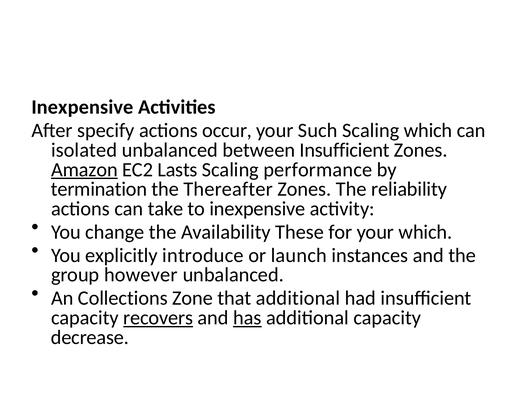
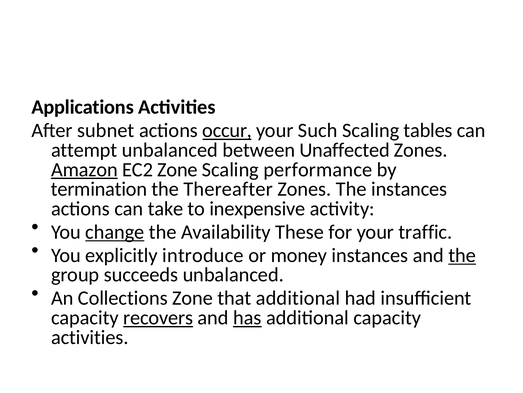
Inexpensive: Inexpensive -> Applications (83, 107)
specify: specify -> subnet (106, 130)
occur underline: none -> present (227, 130)
Scaling which: which -> tables (428, 130)
isolated: isolated -> attempt (84, 150)
between Insufficient: Insufficient -> Unaffected (345, 150)
EC2 Lasts: Lasts -> Zone (178, 169)
The reliability: reliability -> instances (409, 189)
change underline: none -> present (115, 232)
your which: which -> traffic (425, 232)
launch: launch -> money (299, 255)
the underline: none -> present (462, 255)
however: however -> succeeds (141, 274)
decrease: decrease -> activities (90, 337)
